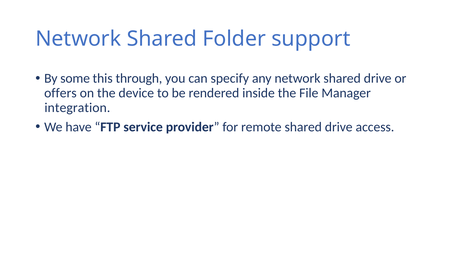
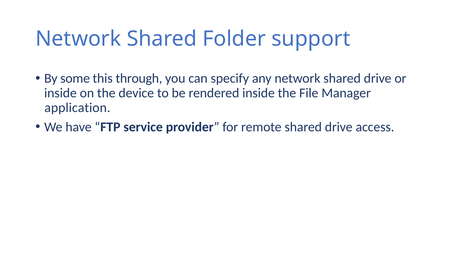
offers: offers -> inside (60, 93)
integration: integration -> application (77, 108)
